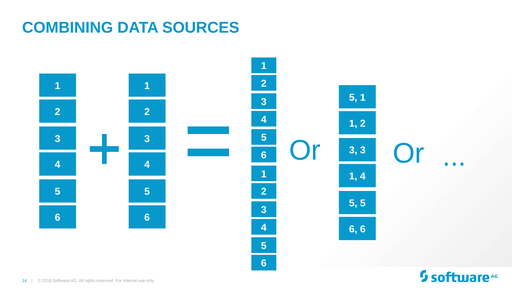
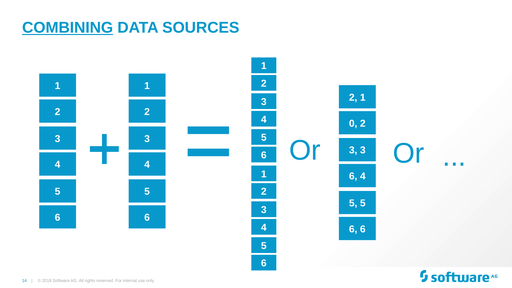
COMBINING underline: none -> present (68, 28)
5: 5 -> 2 (353, 97)
1: 1 -> 0 (353, 123)
1: 1 -> 6 (353, 176)
